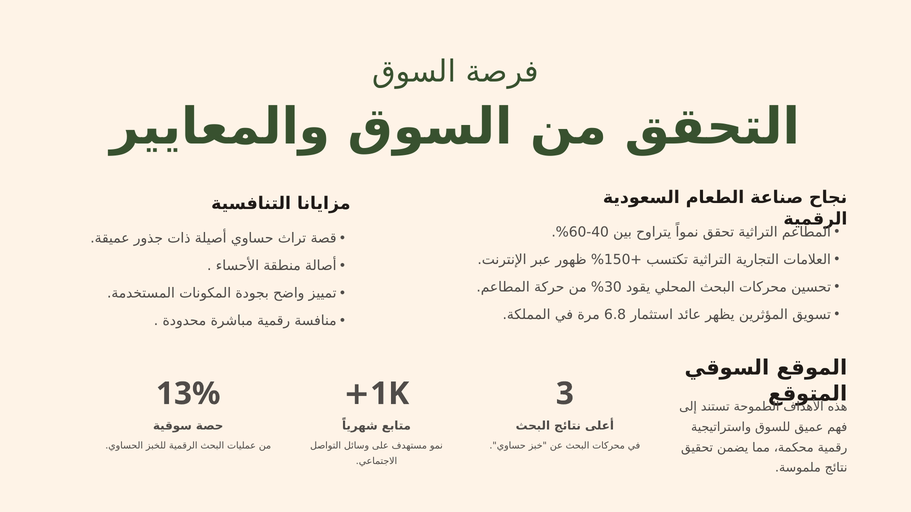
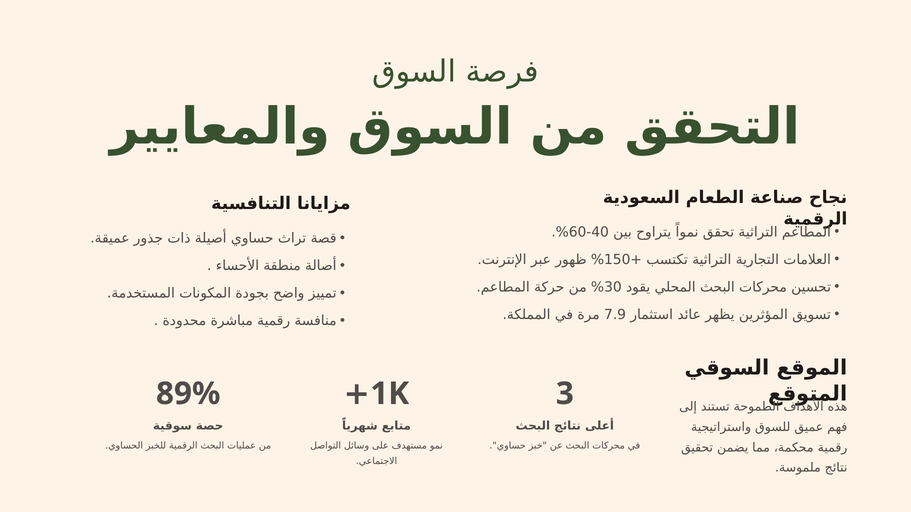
6.8: 6.8 -> 7.9 (615, 315)
13%: 13% -> 89% (188, 394)
